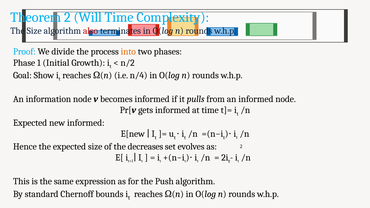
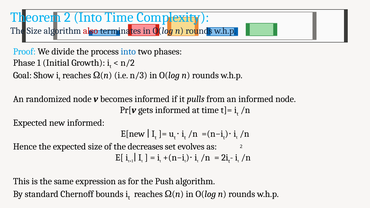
2 Will: Will -> Into (88, 17)
into colour: orange -> blue (128, 52)
n/4: n/4 -> n/3 (139, 75)
information: information -> randomized (48, 99)
